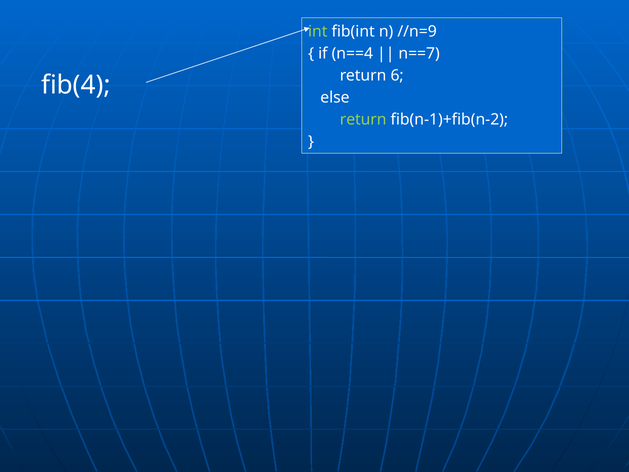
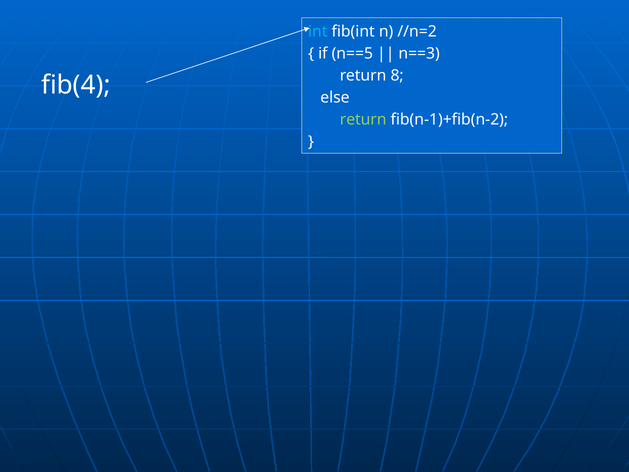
int colour: light green -> light blue (318, 32)
//n=9: //n=9 -> //n=2 (417, 32)
n==4: n==4 -> n==5 (352, 54)
n==7: n==7 -> n==3 (419, 54)
6: 6 -> 8 (397, 76)
